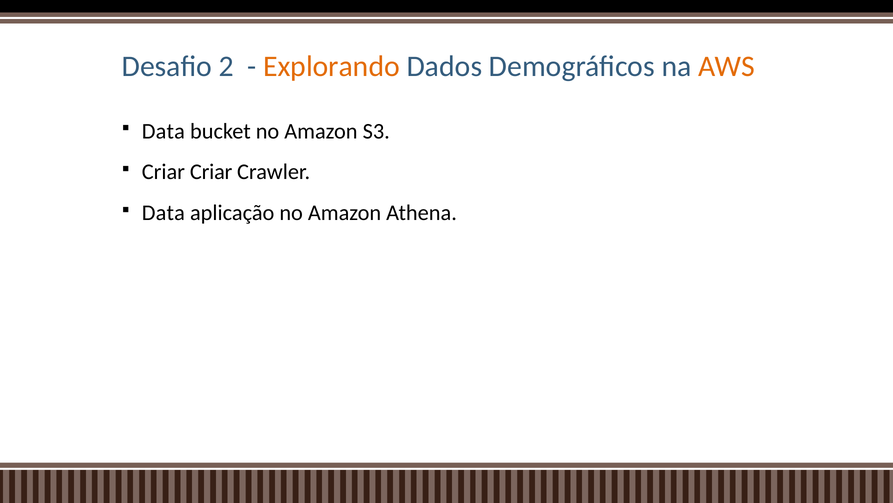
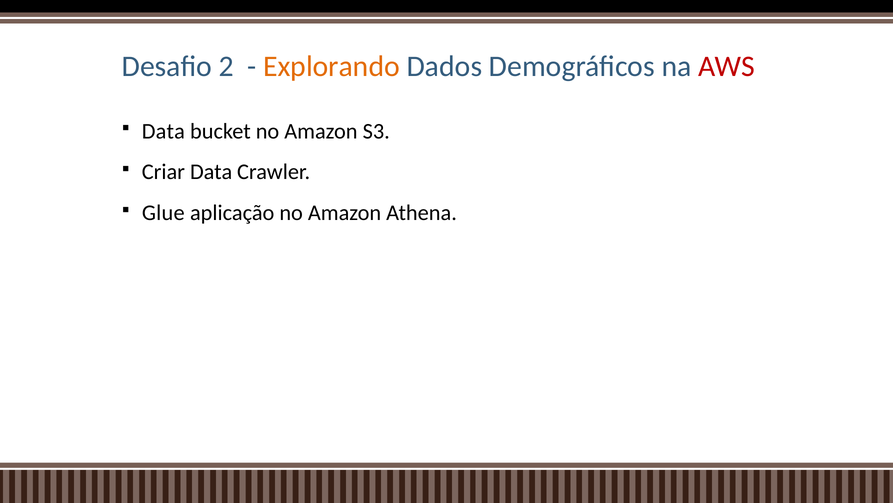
AWS colour: orange -> red (726, 66)
Criar Criar: Criar -> Data (211, 172)
Data: Data -> Glue (163, 213)
